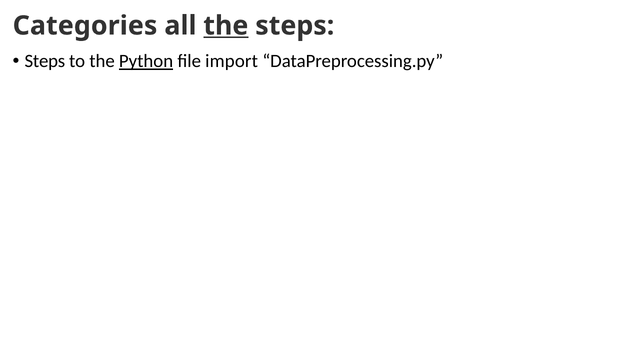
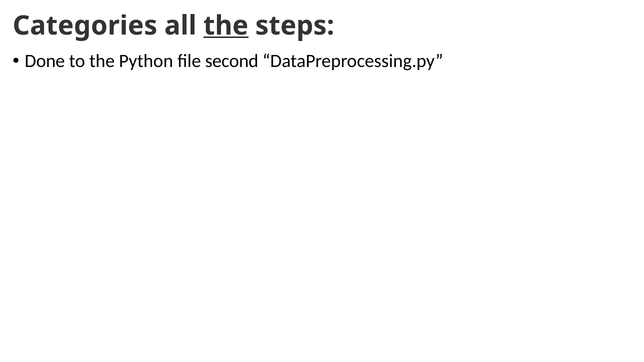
Steps: Steps -> Done (45, 61)
Python underline: present -> none (146, 61)
import: import -> second (232, 61)
